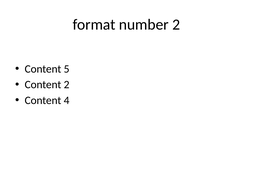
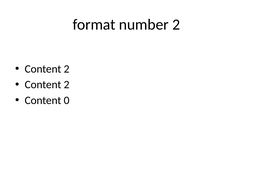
5: 5 -> 2 (67, 69)
4: 4 -> 0 (67, 100)
